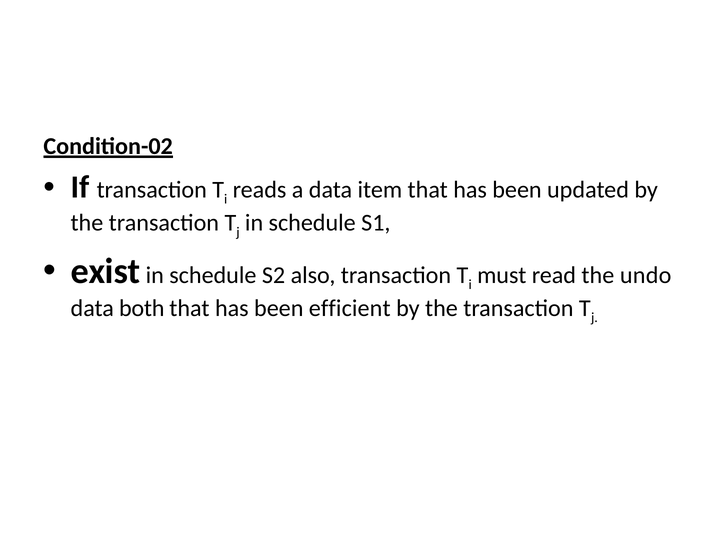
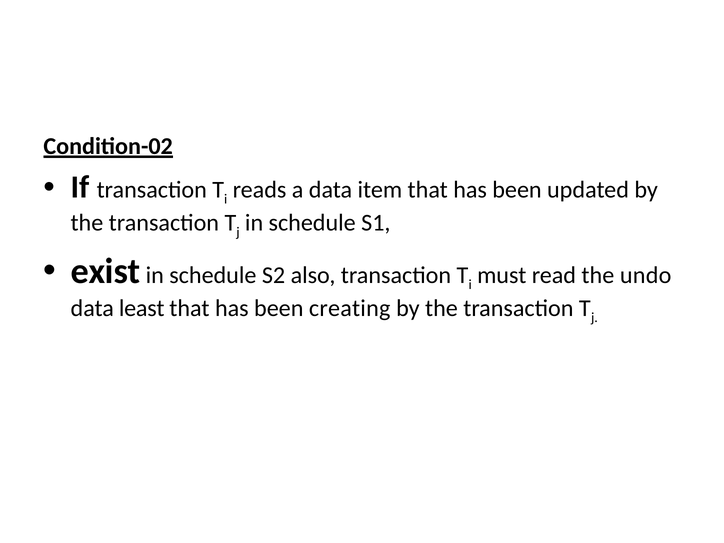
both: both -> least (142, 308)
efficient: efficient -> creating (350, 308)
